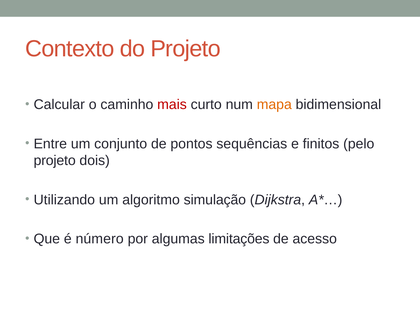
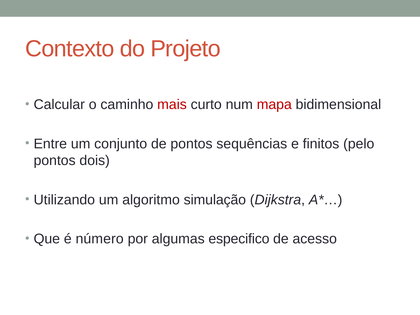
mapa colour: orange -> red (274, 105)
projeto: projeto -> pontos (55, 161)
limitações: limitações -> especifico (239, 239)
